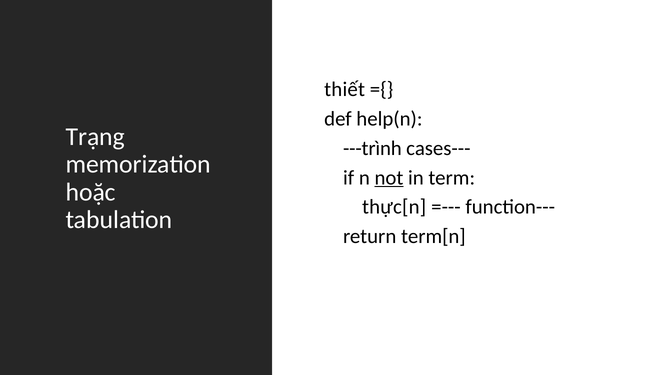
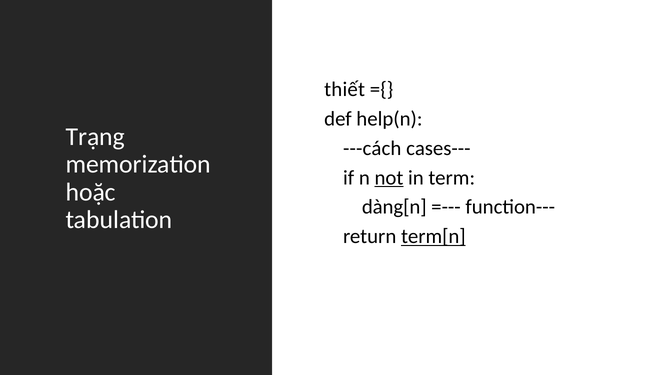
---trình: ---trình -> ---cách (372, 148)
thực[n: thực[n -> dàng[n (394, 207)
term[n underline: none -> present (433, 237)
